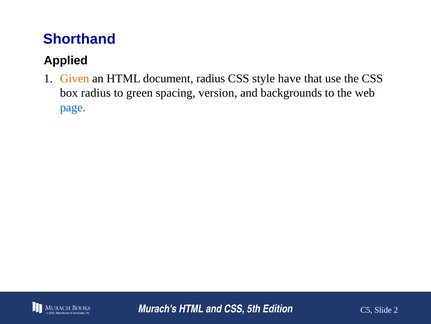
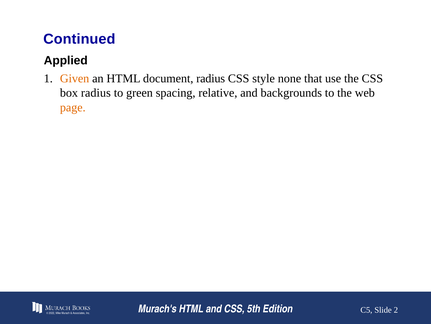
Shorthand: Shorthand -> Continued (79, 39)
have: have -> none (290, 78)
version: version -> relative (218, 93)
page colour: blue -> orange (73, 107)
